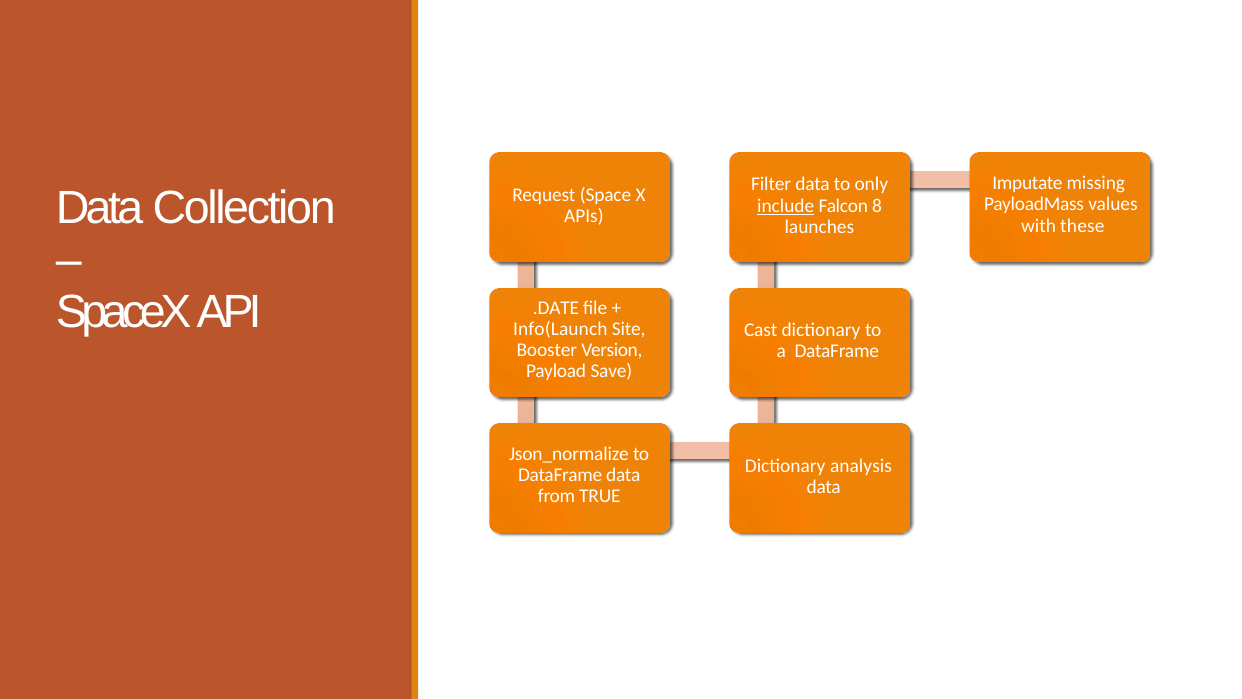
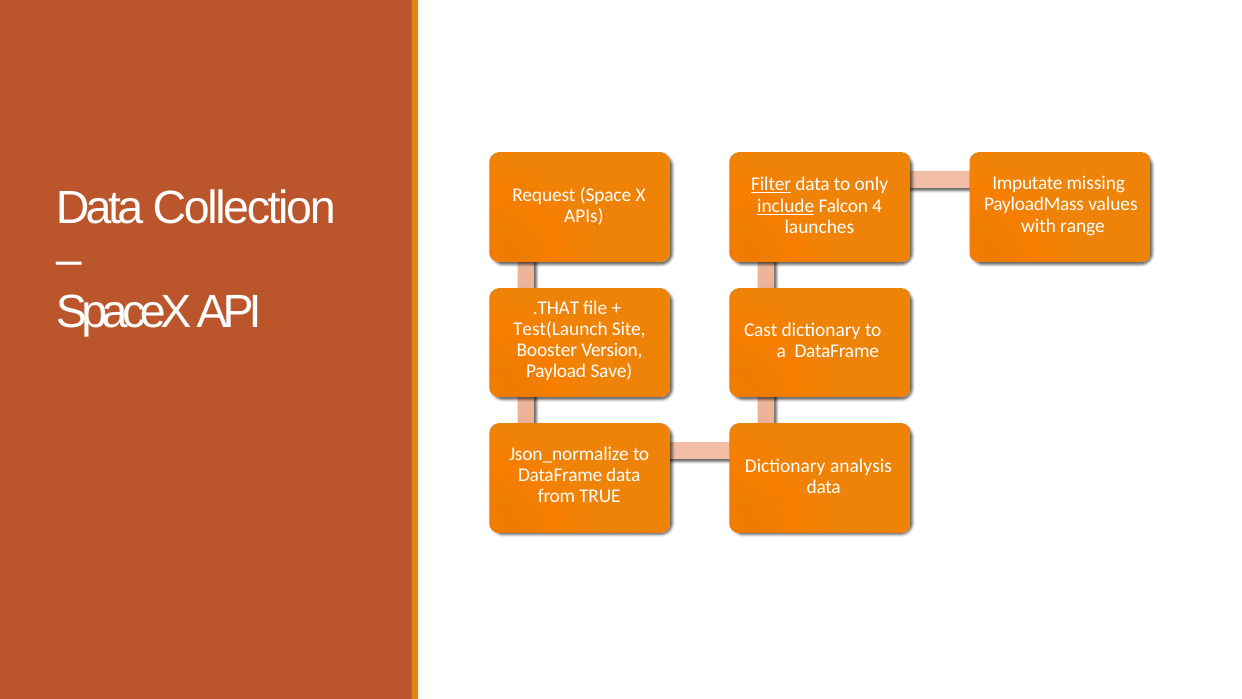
Filter underline: none -> present (771, 184)
8: 8 -> 4 (877, 206)
these: these -> range (1083, 225)
.DATE: .DATE -> .THAT (556, 308)
Info(Launch: Info(Launch -> Test(Launch (560, 329)
